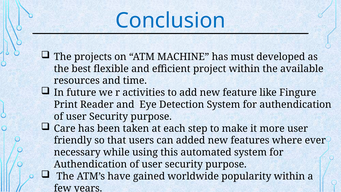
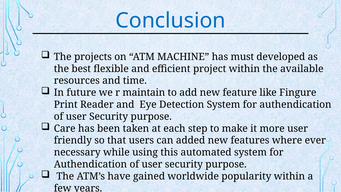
activities: activities -> maintain (144, 93)
